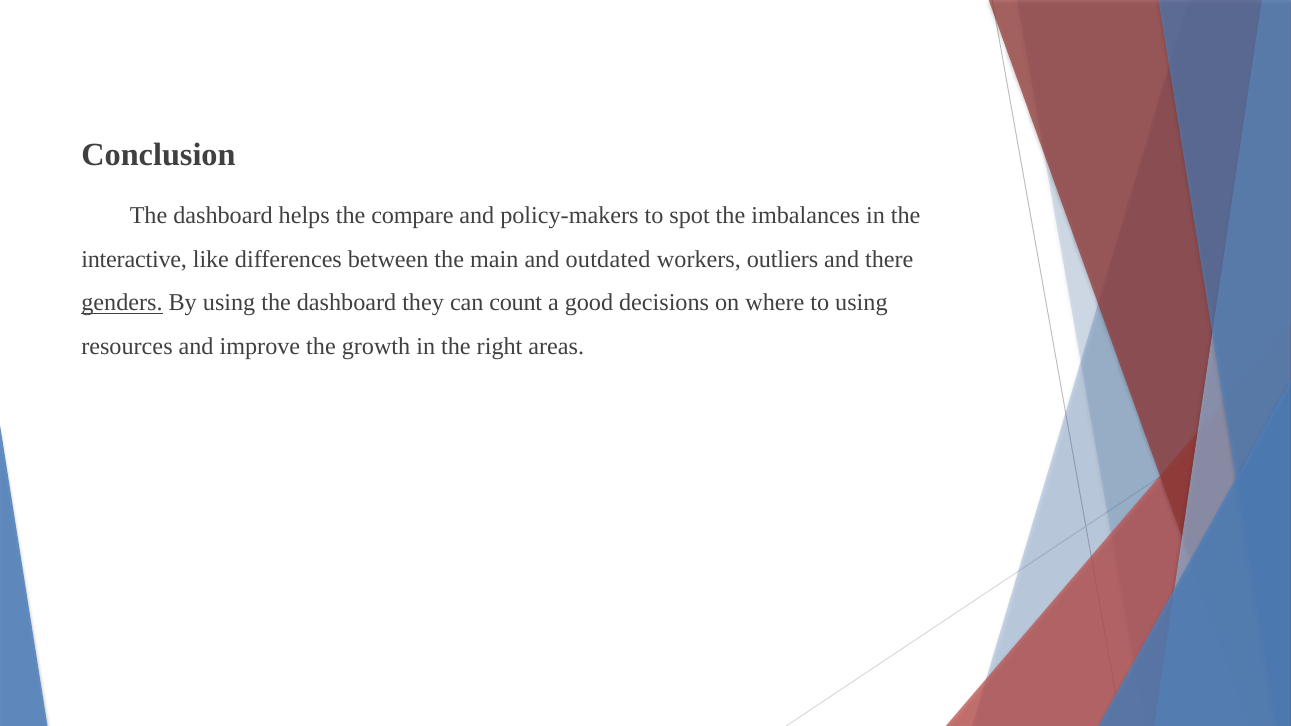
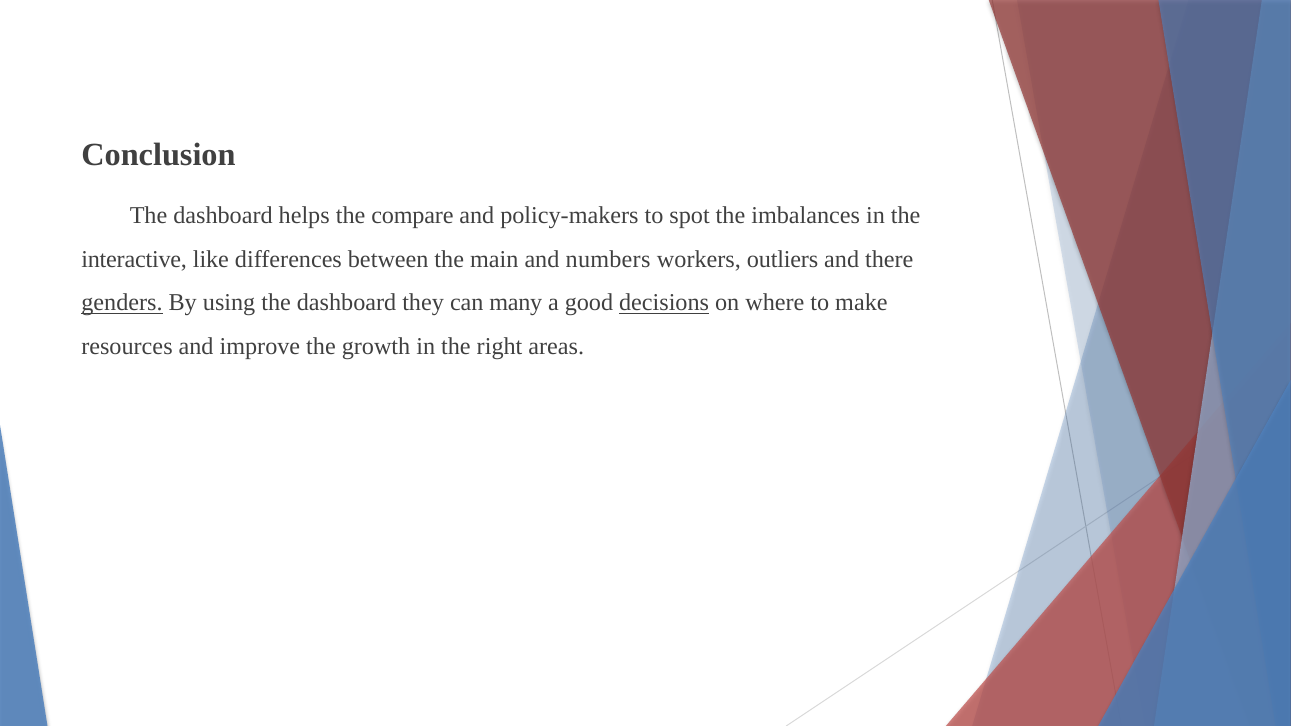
outdated: outdated -> numbers (608, 259)
count: count -> many (516, 303)
decisions underline: none -> present (664, 303)
to using: using -> make (861, 303)
